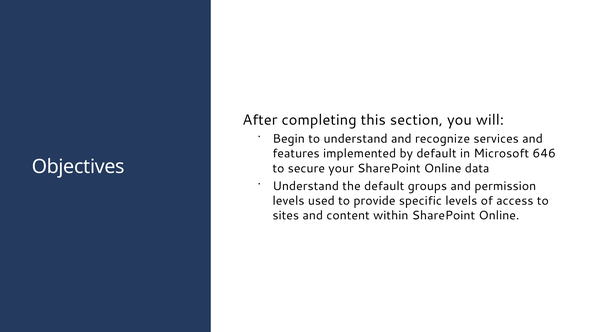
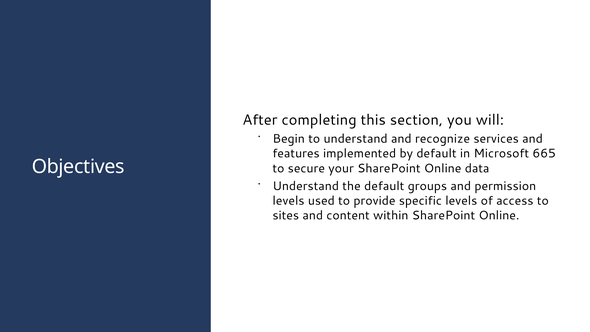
646: 646 -> 665 (544, 154)
